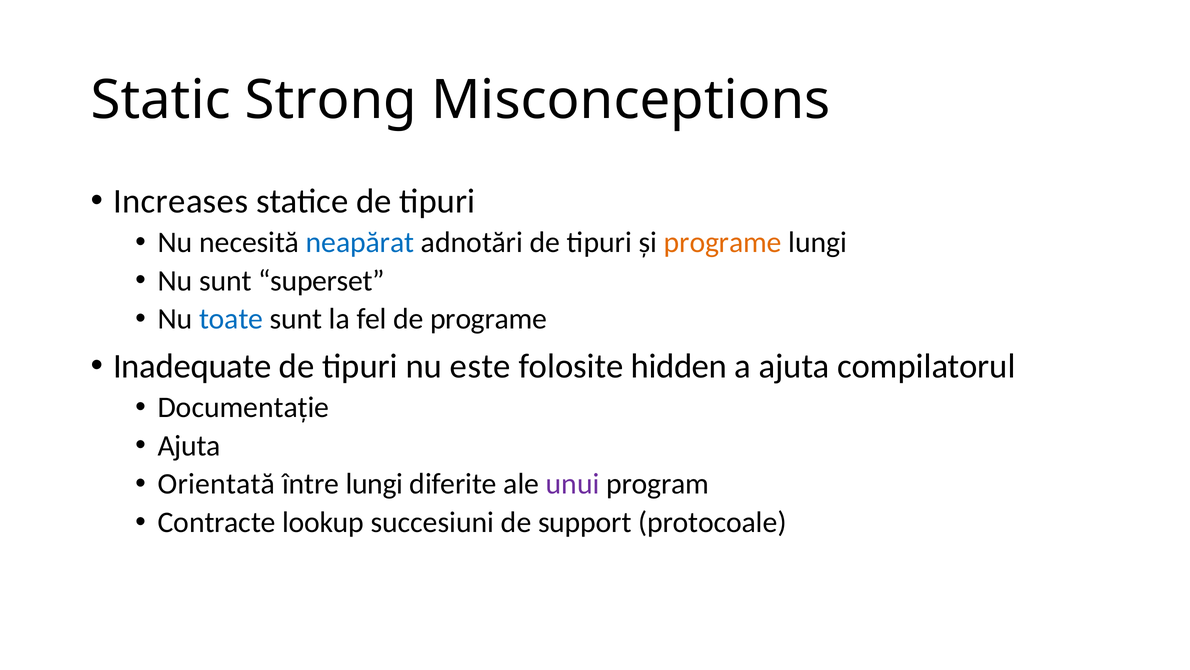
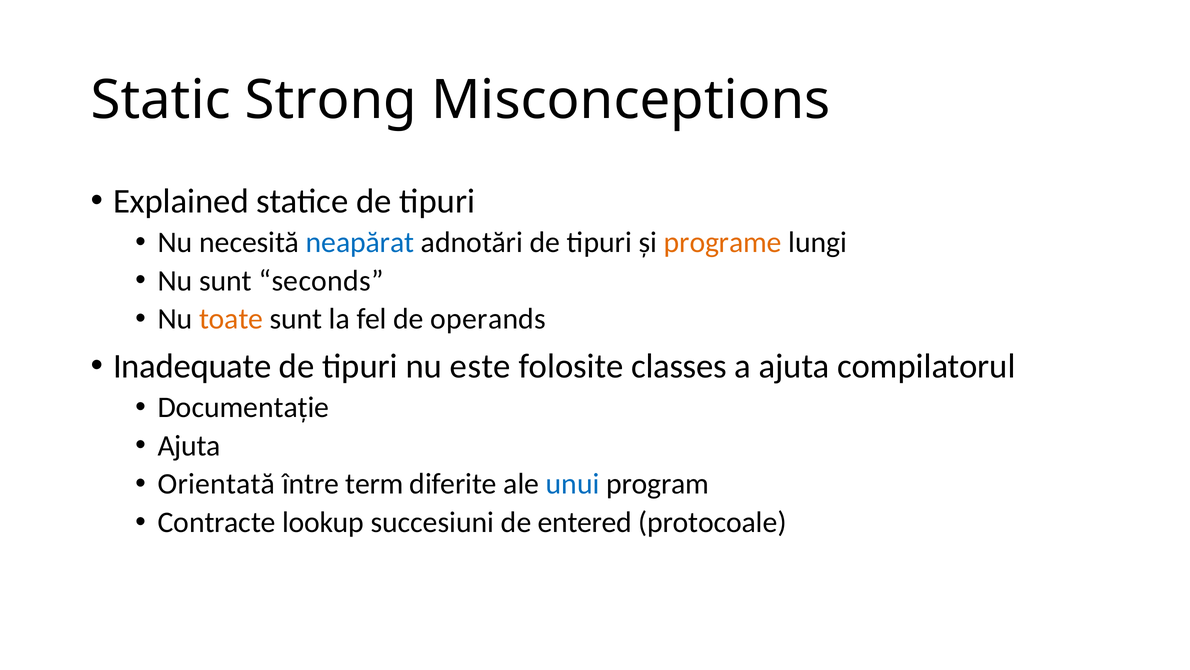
Increases: Increases -> Explained (181, 201)
superset: superset -> seconds (321, 281)
toate colour: blue -> orange (231, 319)
de programe: programe -> operands (488, 319)
hidden: hidden -> classes (679, 366)
între lungi: lungi -> term (374, 484)
unui colour: purple -> blue (573, 484)
support: support -> entered (585, 522)
